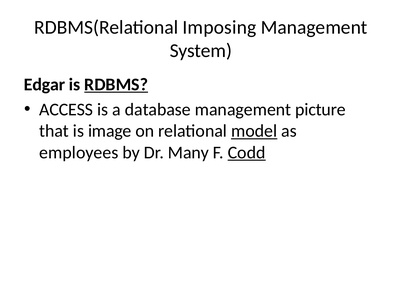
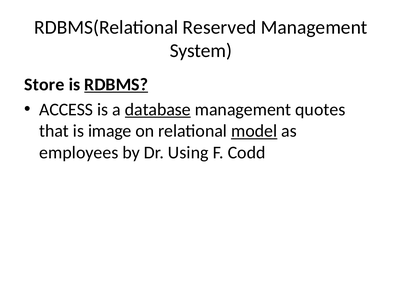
Imposing: Imposing -> Reserved (219, 27)
Edgar: Edgar -> Store (44, 84)
database underline: none -> present (158, 109)
picture: picture -> quotes (320, 109)
Many: Many -> Using (188, 152)
Codd underline: present -> none (247, 152)
